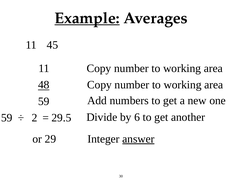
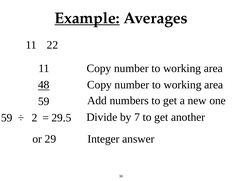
45: 45 -> 22 (52, 45)
6: 6 -> 7 (137, 117)
answer underline: present -> none (138, 139)
